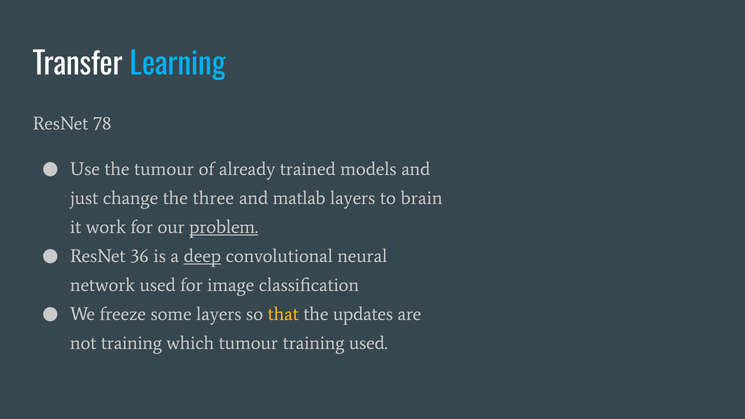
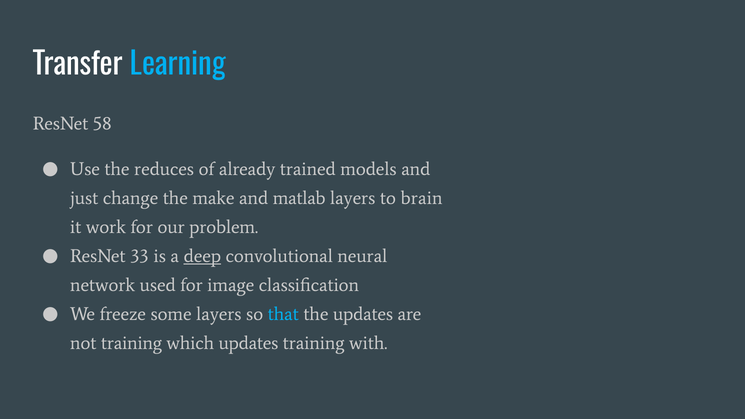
78: 78 -> 58 (102, 123)
the tumour: tumour -> reduces (164, 169)
three: three -> make (213, 198)
problem underline: present -> none (224, 227)
36: 36 -> 33 (139, 256)
that colour: yellow -> light blue (283, 314)
which tumour: tumour -> updates (248, 343)
training used: used -> with (368, 343)
